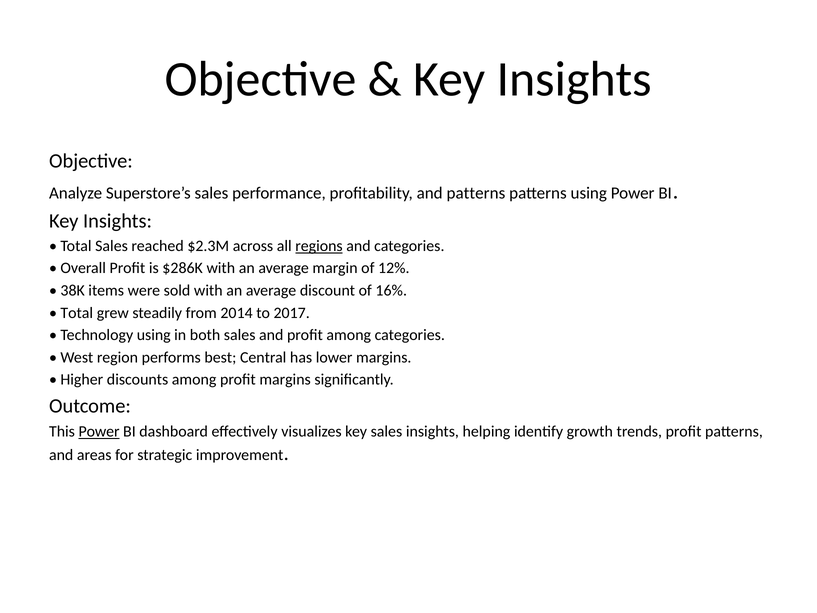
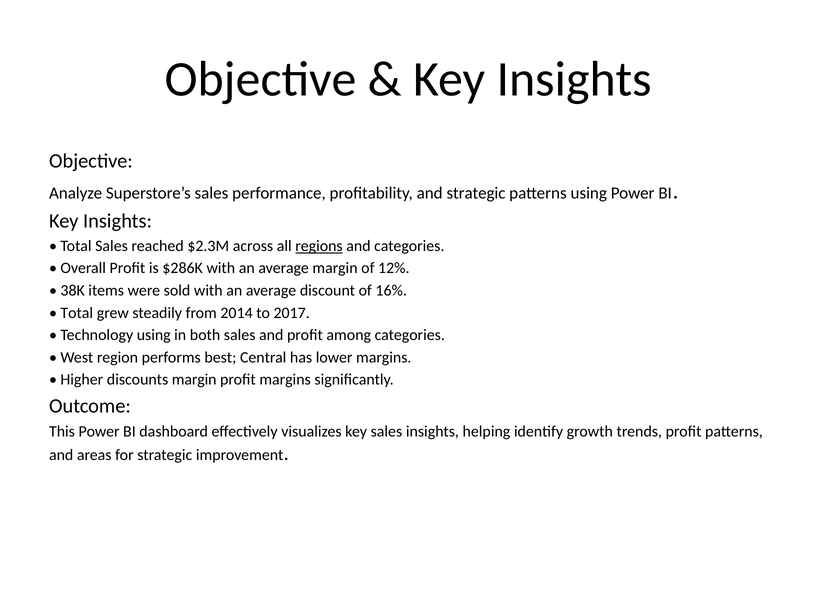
and patterns: patterns -> strategic (476, 193)
discounts among: among -> margin (194, 380)
Power underline: present -> none (99, 431)
